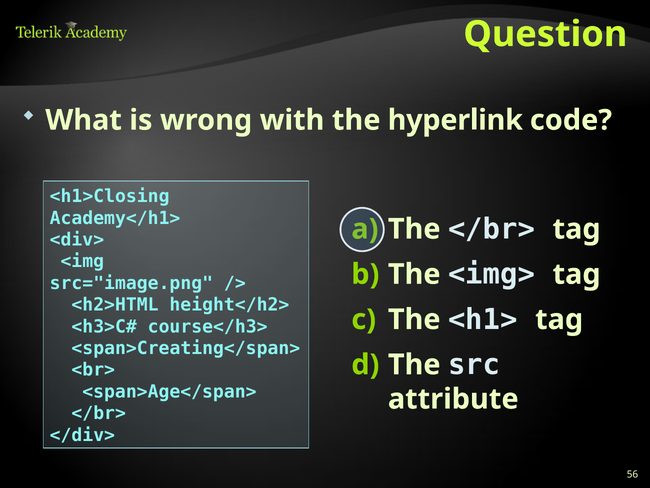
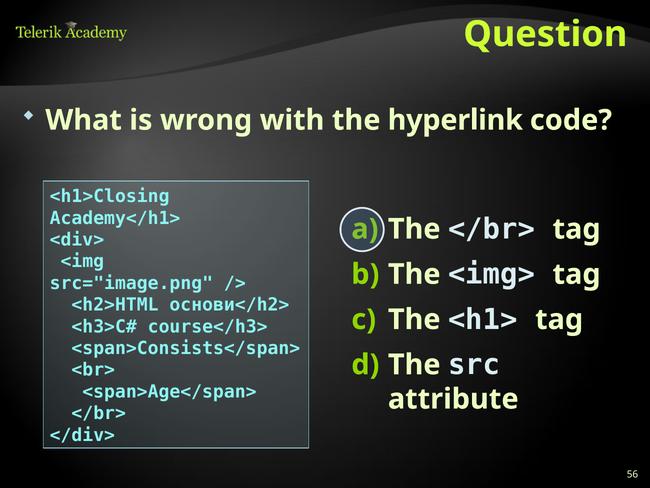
height</h2>: height</h2> -> oснови</h2> (229, 305)
<span>Creating</span>: <span>Creating</span> -> <span>Consists</span> (186, 348)
